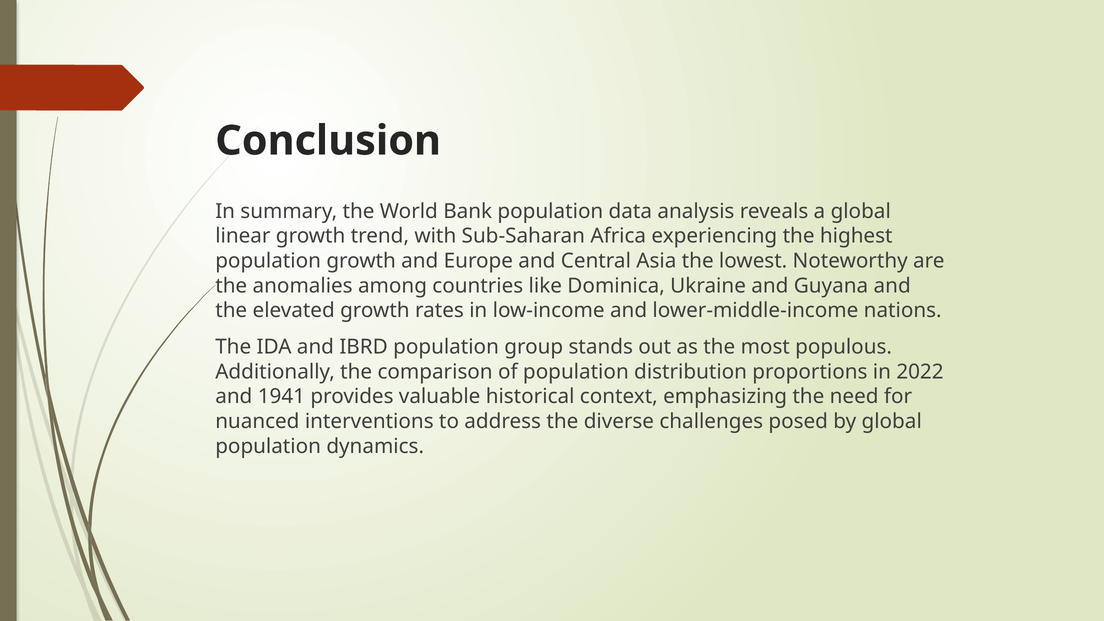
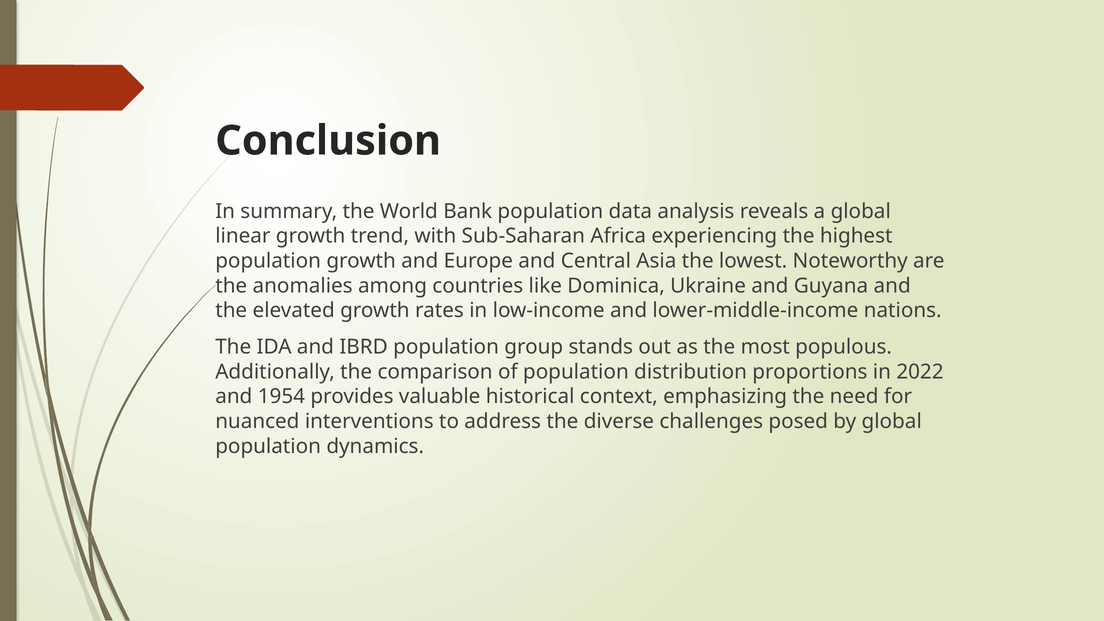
1941: 1941 -> 1954 (281, 397)
